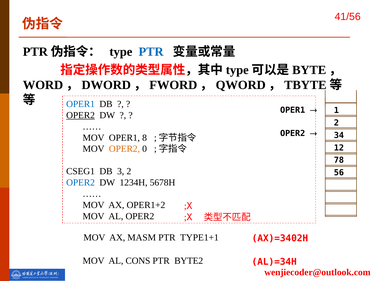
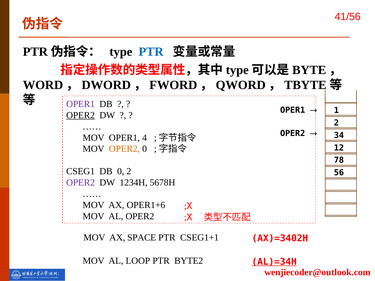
OPER1 colour: blue -> purple (81, 104)
8: 8 -> 4 (145, 138)
DB 3: 3 -> 0 (121, 172)
OPER2 colour: blue -> purple (81, 183)
OPER1+2: OPER1+2 -> OPER1+6 (146, 205)
MASM: MASM -> SPACE (142, 238)
TYPE1+1: TYPE1+1 -> CSEG1+1 (199, 238)
CONS: CONS -> LOOP (138, 261)
AL)=34H underline: none -> present (274, 262)
